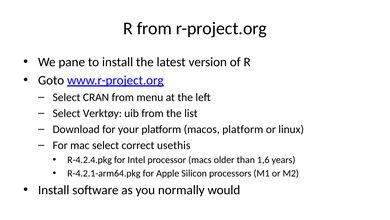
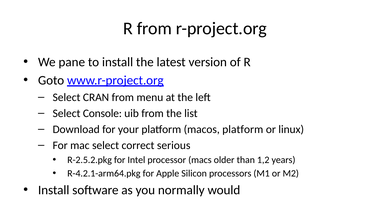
Verktøy: Verktøy -> Console (102, 113)
usethis: usethis -> serious (174, 145)
R-4.2.4.pkg: R-4.2.4.pkg -> R-2.5.2.pkg (90, 159)
1,6: 1,6 -> 1,2 (263, 159)
